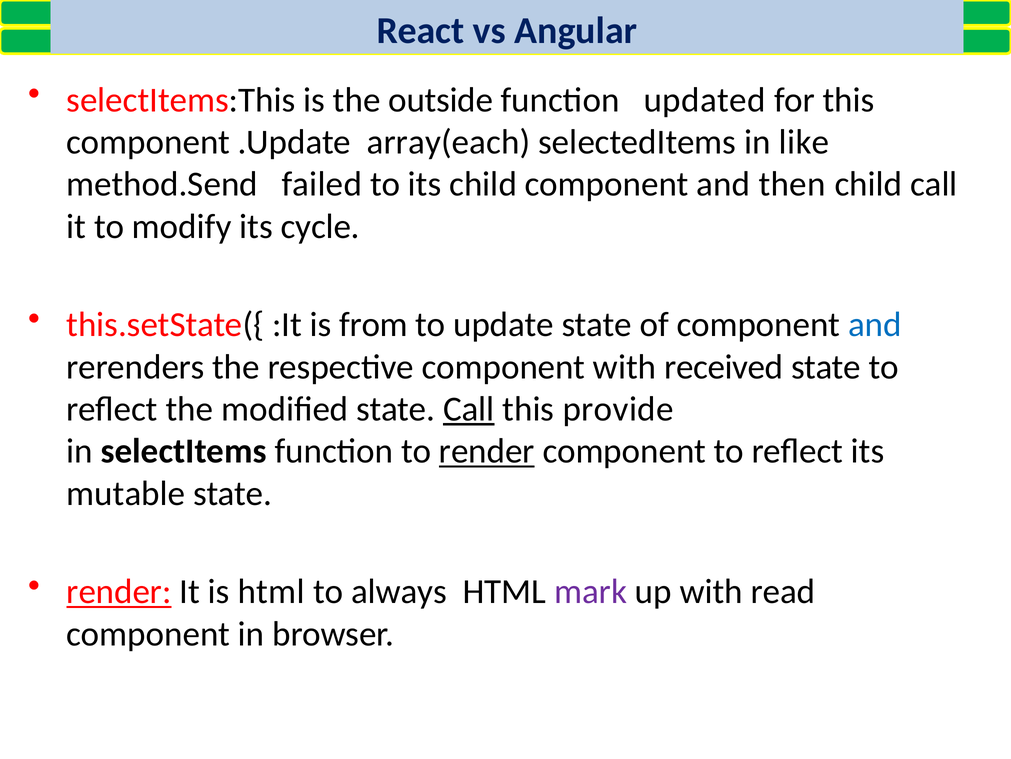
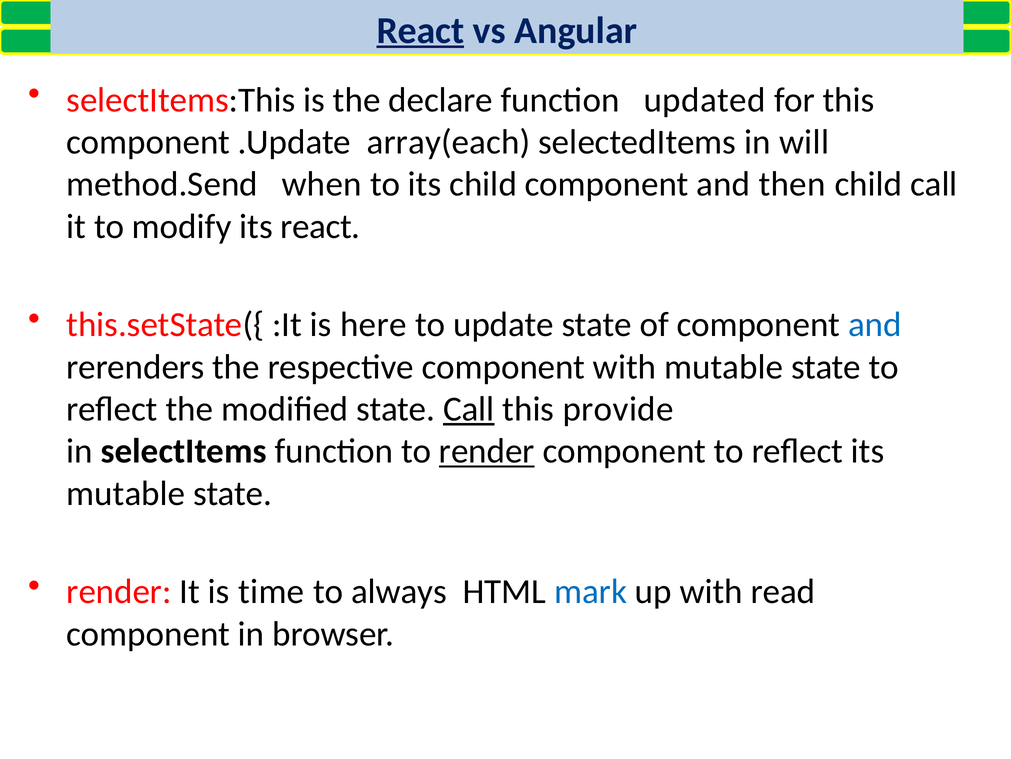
React underline: none -> present (420, 30)
outside: outside -> declare (441, 100)
like: like -> will (804, 142)
failed: failed -> when (322, 184)
its cycle: cycle -> react (320, 226)
from: from -> here (373, 325)
with received: received -> mutable (724, 367)
render underline: present -> none (119, 591)
is html: html -> time (271, 591)
mark colour: purple -> blue (591, 591)
